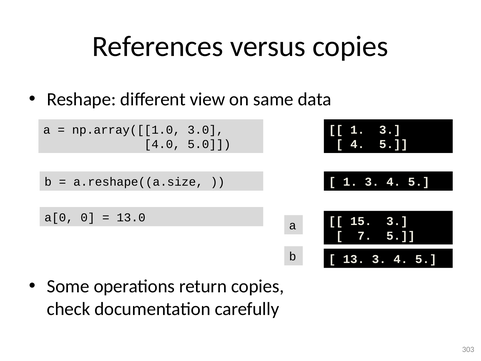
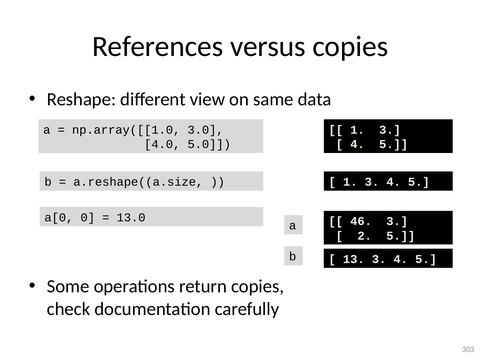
15: 15 -> 46 (361, 221)
7: 7 -> 2 (365, 236)
